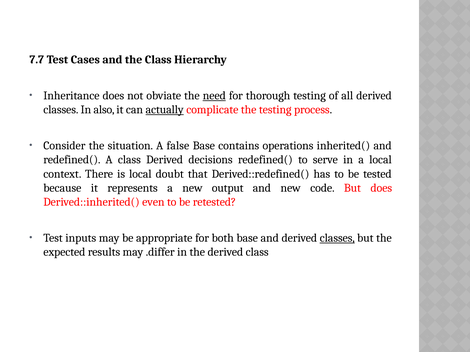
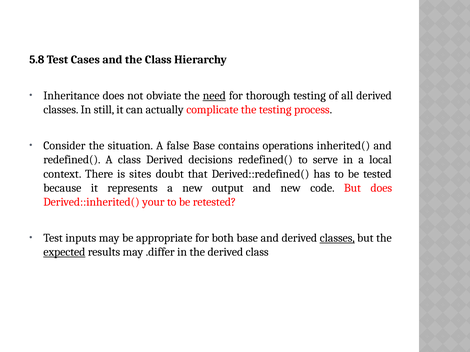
7.7: 7.7 -> 5.8 (37, 60)
also: also -> still (104, 110)
actually underline: present -> none (165, 110)
is local: local -> sites (140, 174)
even: even -> your (153, 202)
expected underline: none -> present (64, 252)
